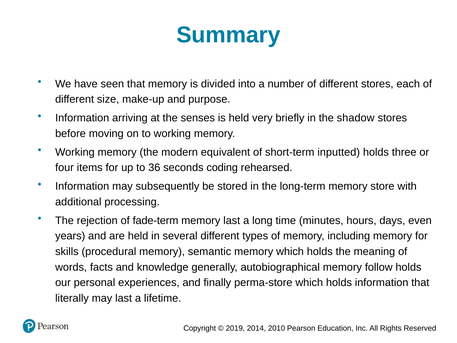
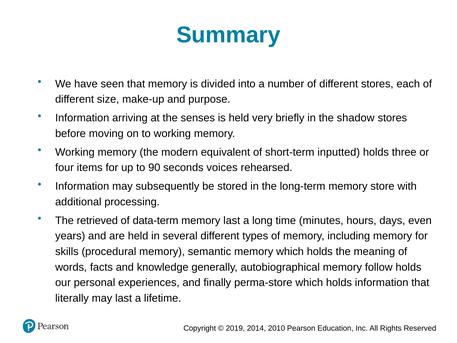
36: 36 -> 90 (154, 168)
coding: coding -> voices (222, 168)
rejection: rejection -> retrieved (97, 220)
fade-term: fade-term -> data-term (156, 220)
